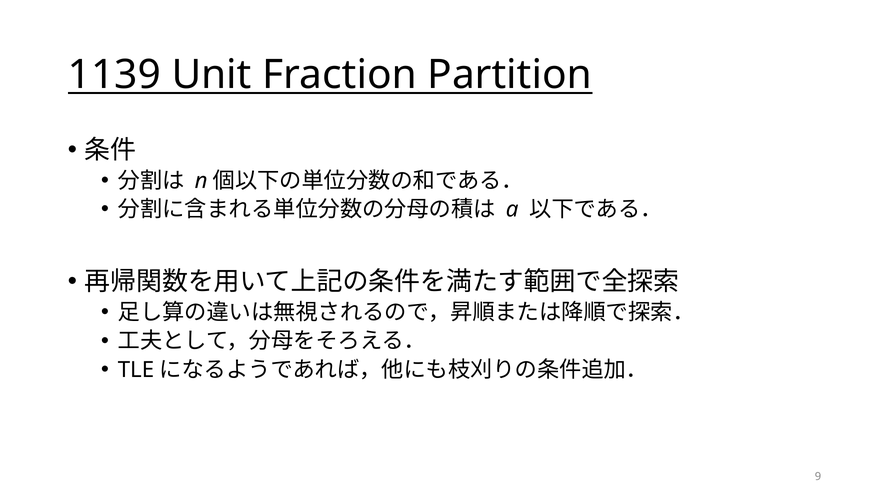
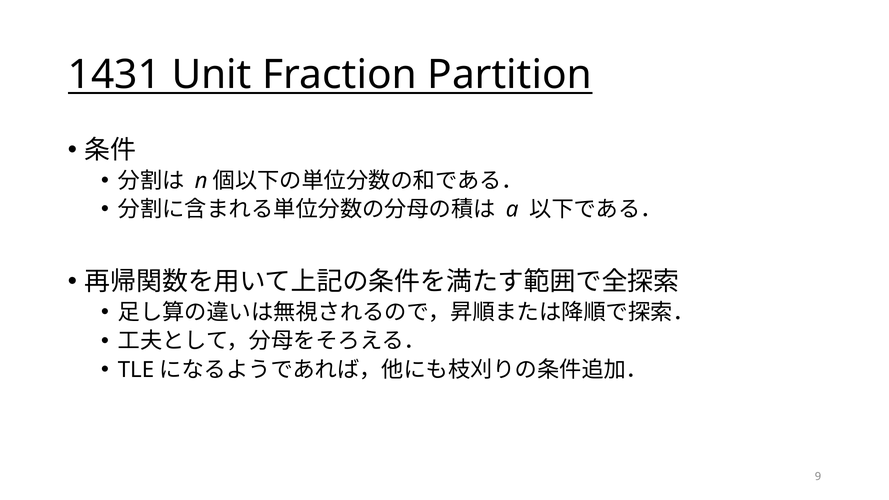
1139: 1139 -> 1431 (114, 75)
